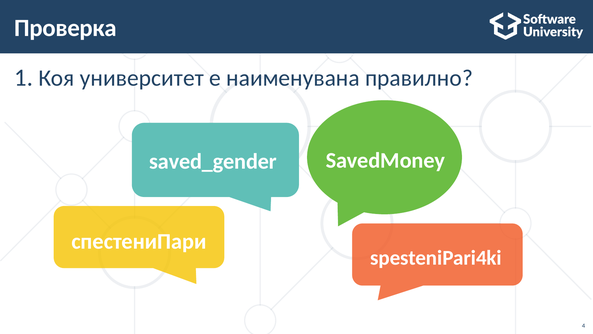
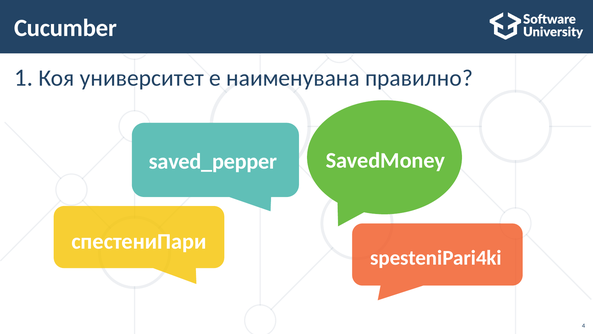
Проверка: Проверка -> Cucumber (65, 28)
saved_gender: saved_gender -> saved_pepper (213, 161)
